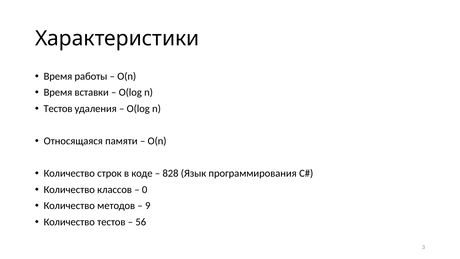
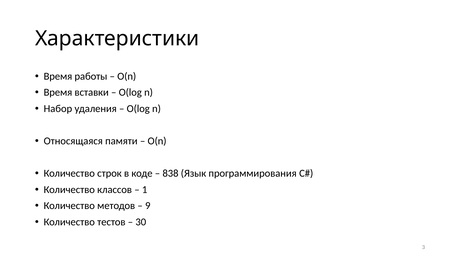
Тестов: Тестов -> Набор (58, 109)
828: 828 -> 838 (170, 173)
0: 0 -> 1 (145, 189)
56: 56 -> 30 (141, 222)
